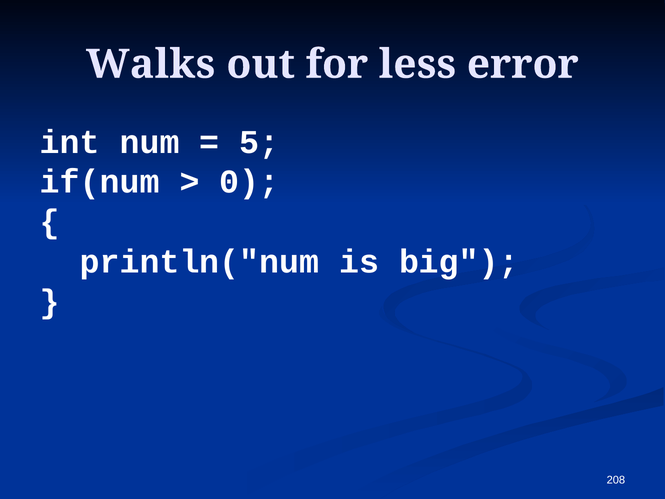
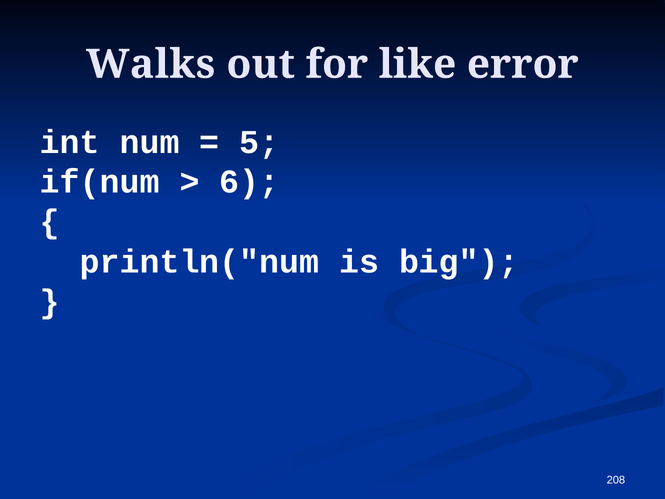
less: less -> like (418, 64)
0: 0 -> 6 (249, 182)
